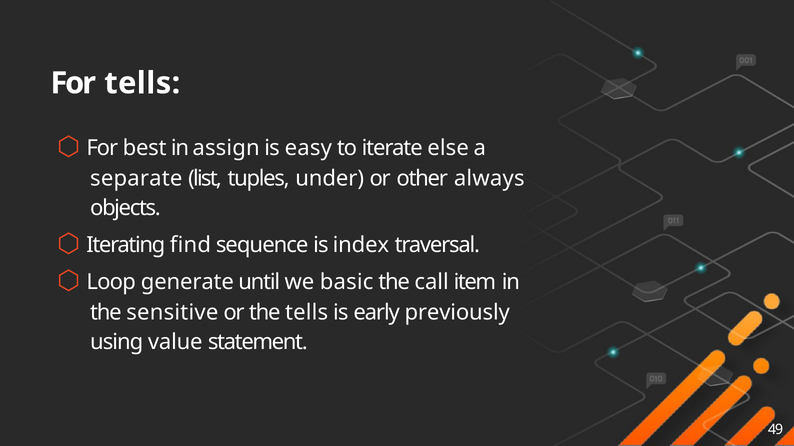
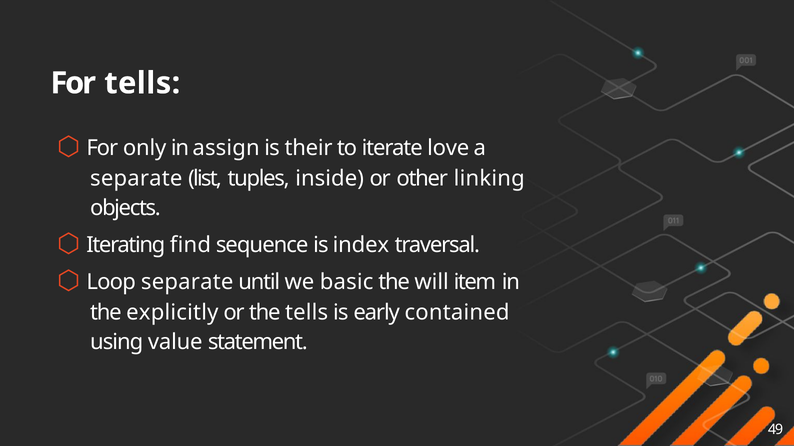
best: best -> only (145, 148)
easy: easy -> their (309, 148)
else: else -> love (448, 148)
under: under -> inside (330, 179)
always: always -> linking (489, 179)
Loop generate: generate -> separate (187, 282)
call: call -> will (432, 282)
sensitive: sensitive -> explicitly (172, 313)
previously: previously -> contained (457, 313)
